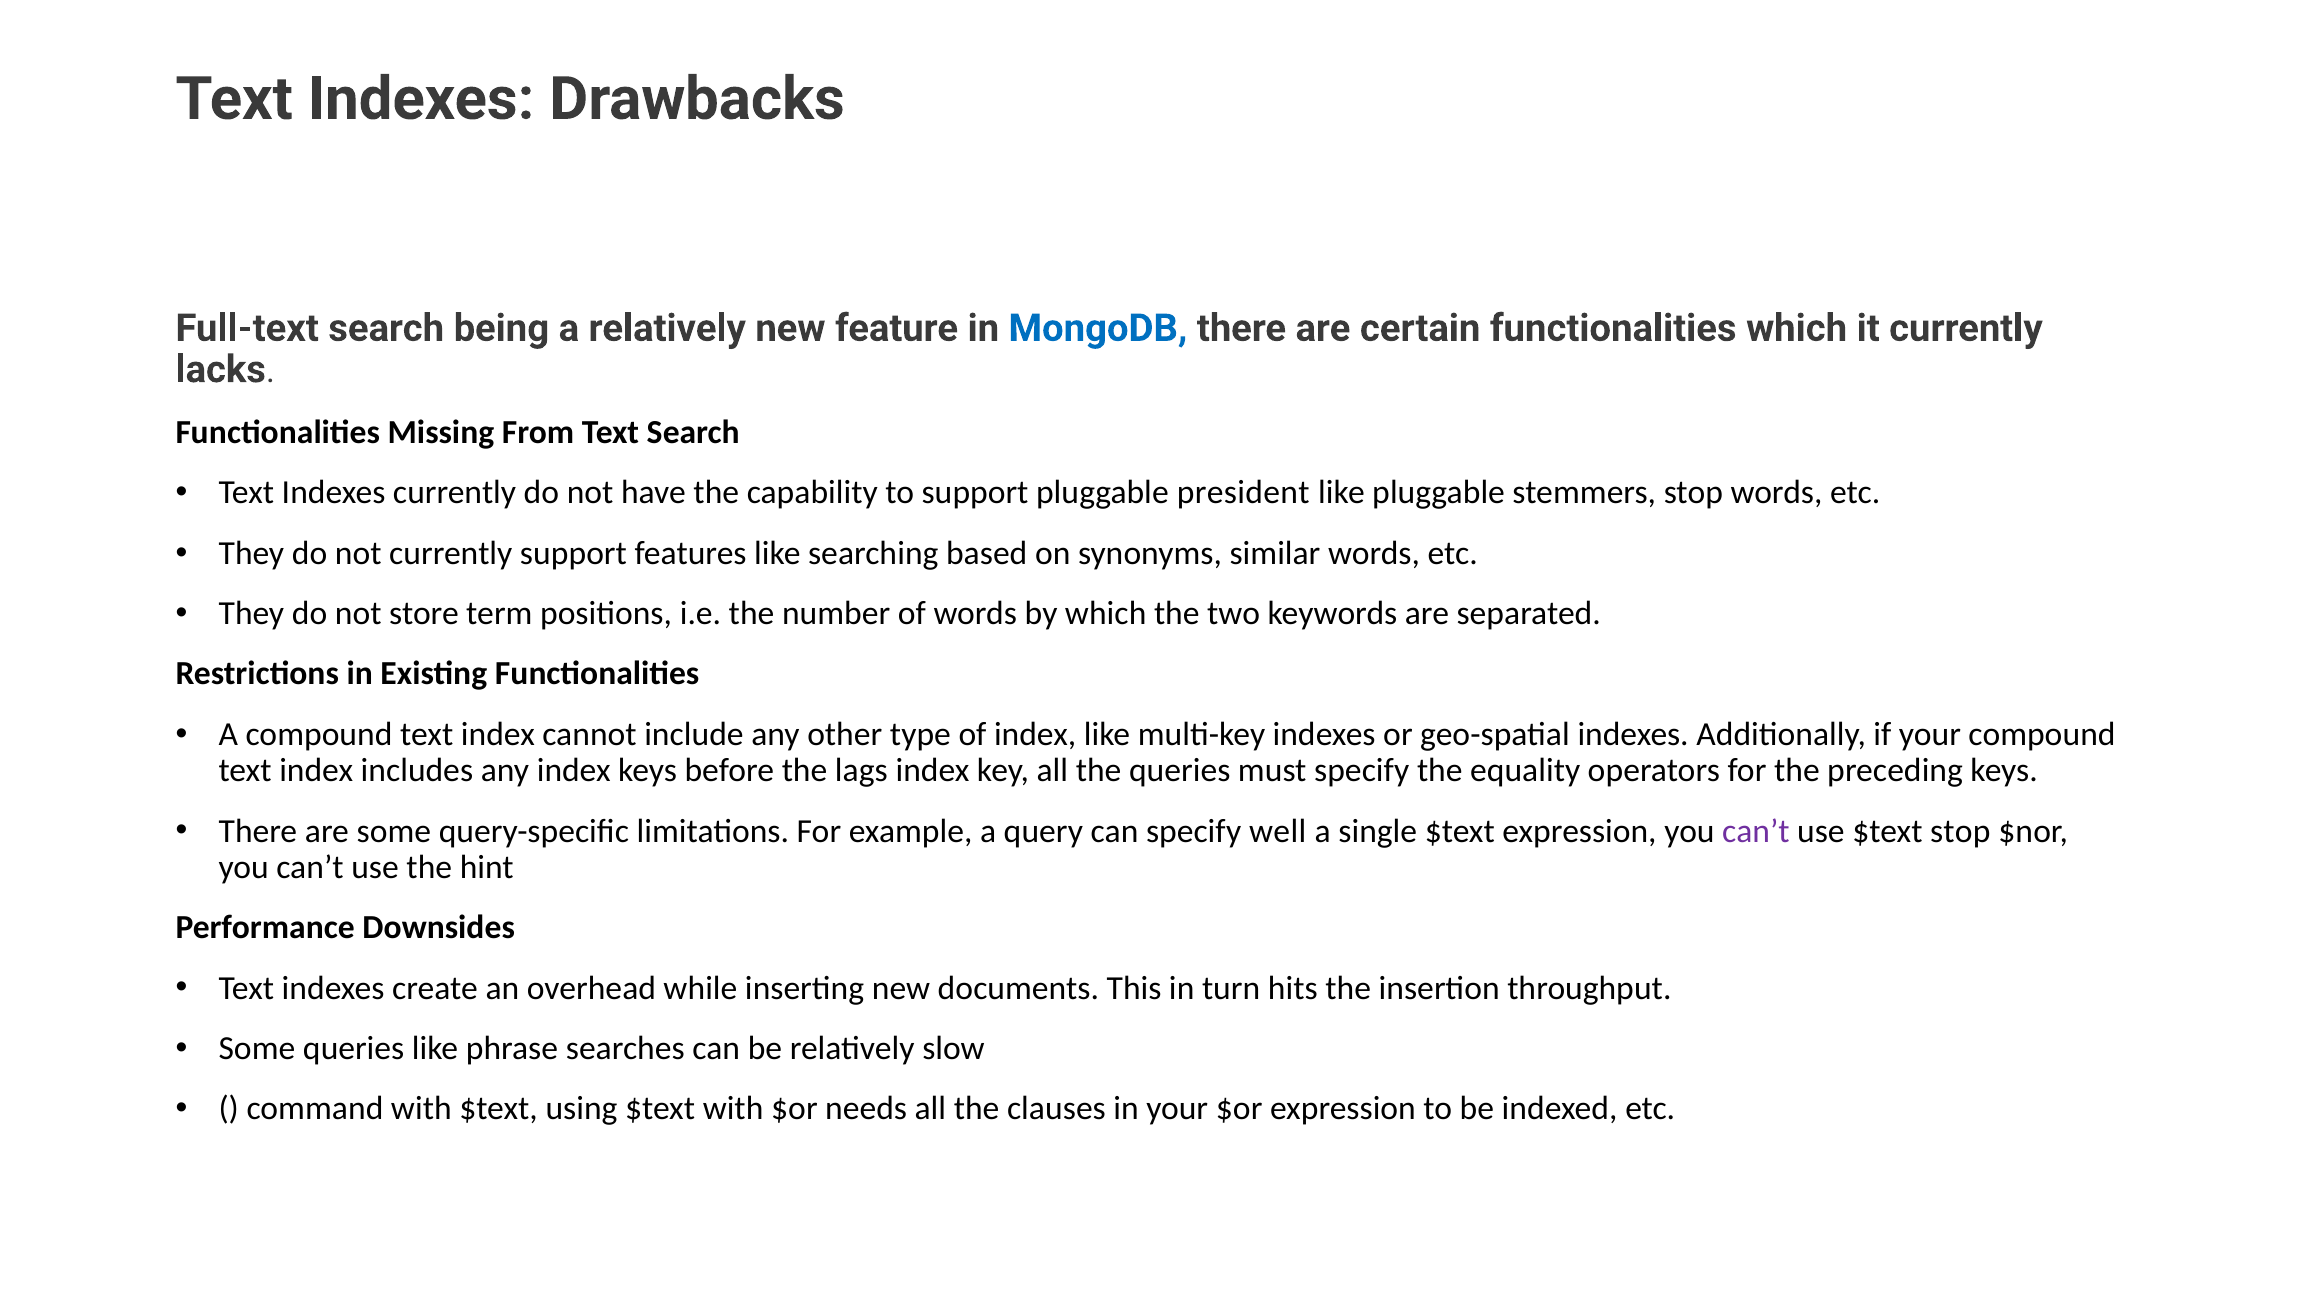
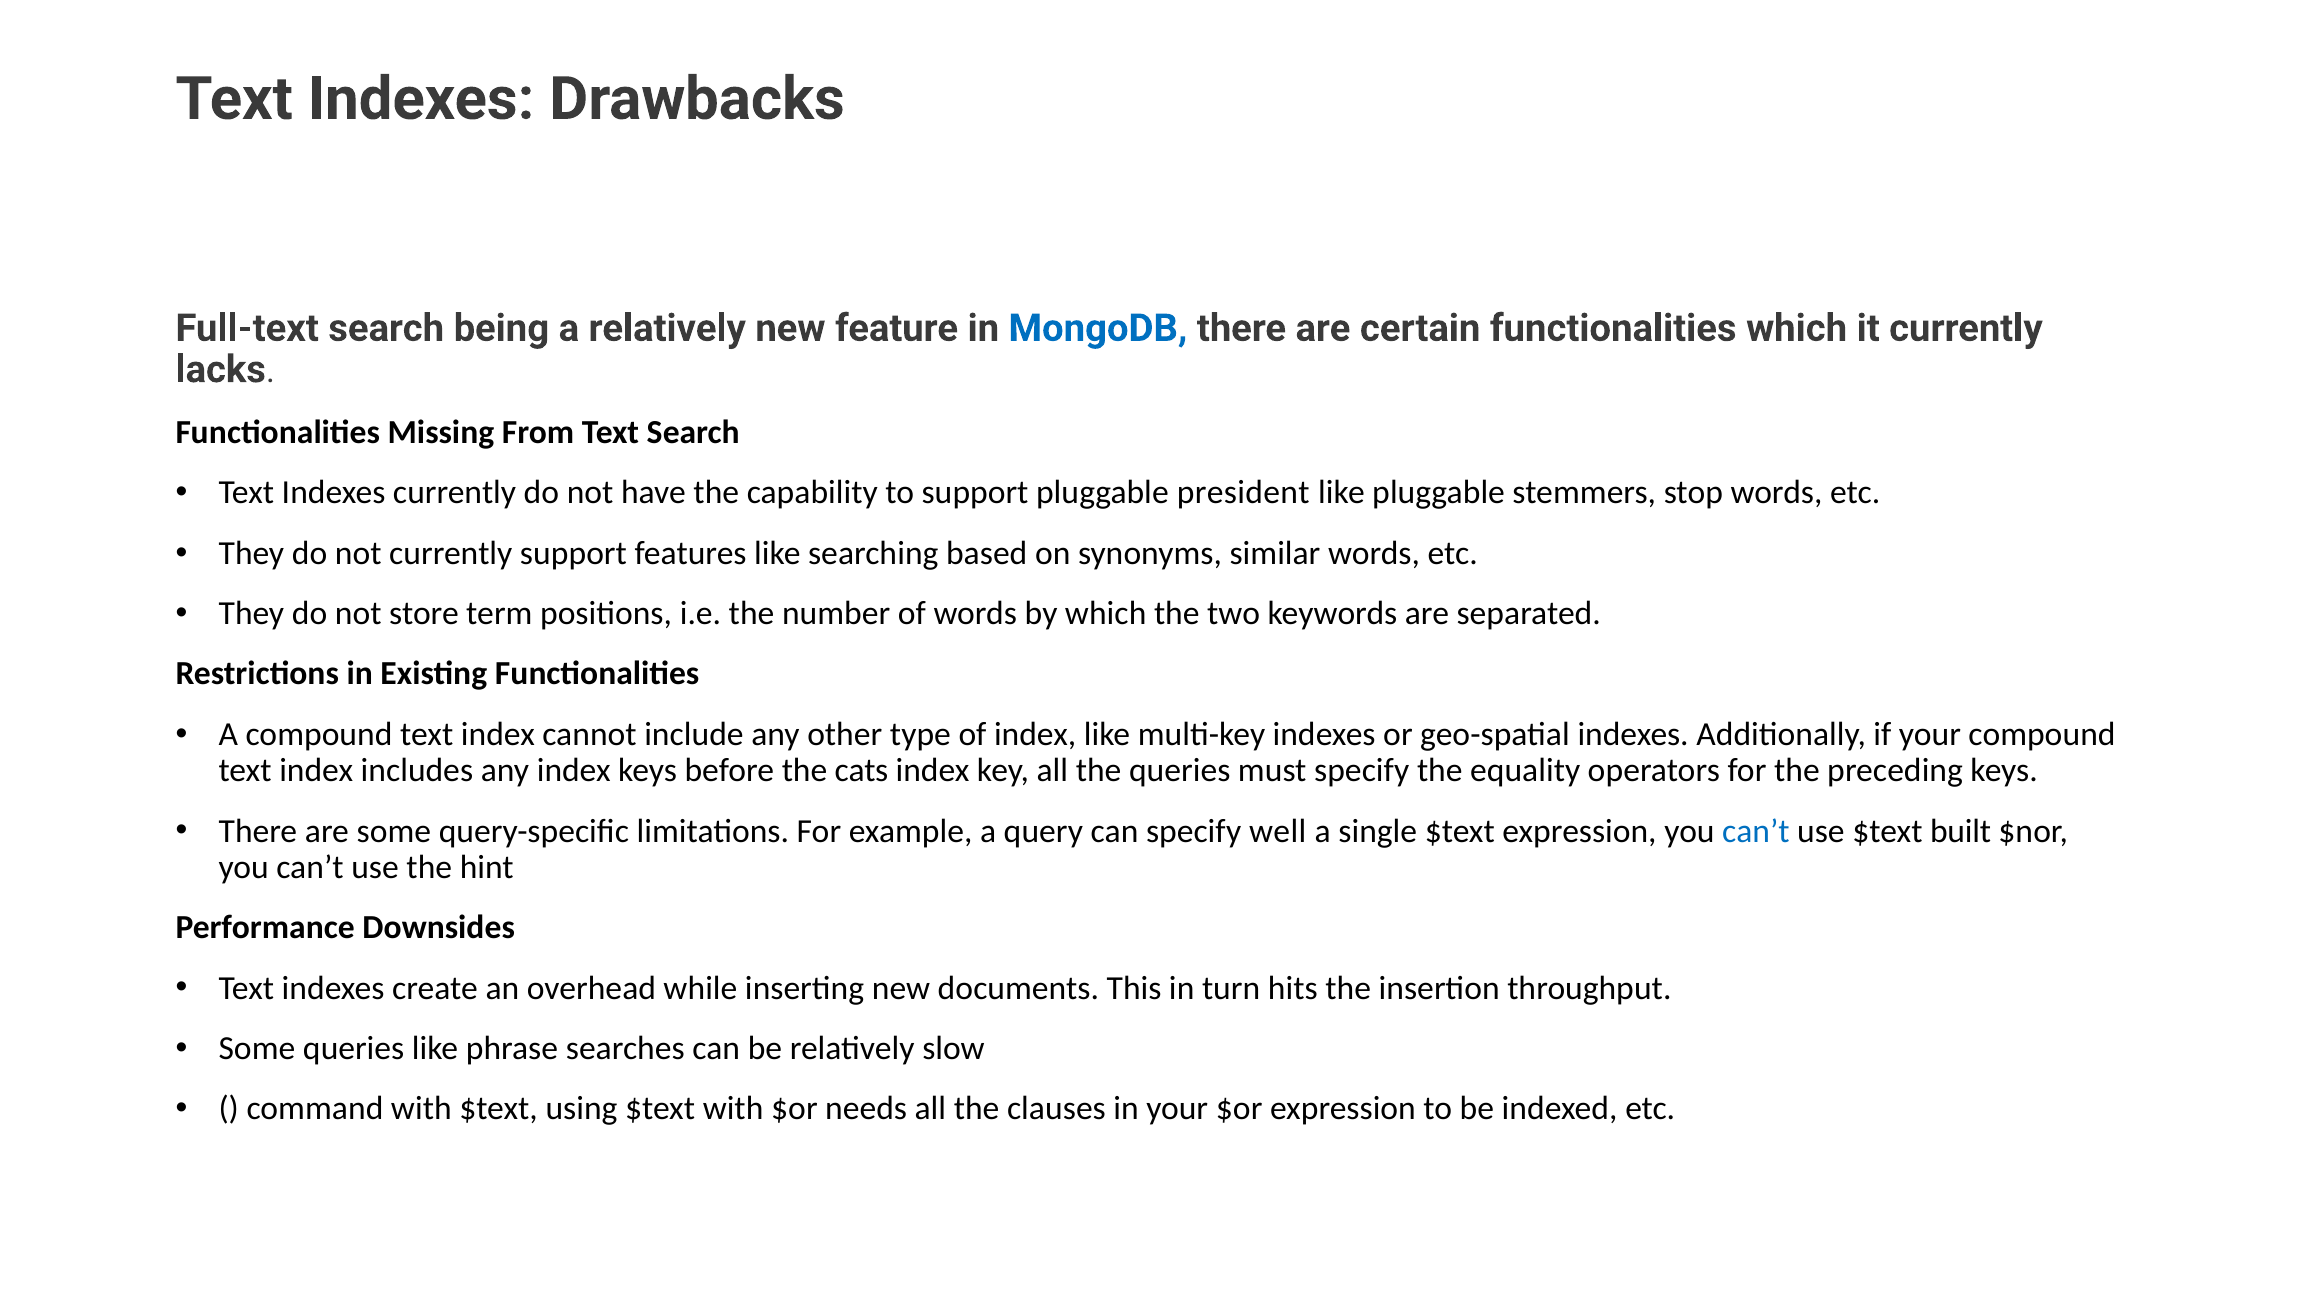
lags: lags -> cats (862, 771)
can’t colour: purple -> blue (1756, 831)
$text stop: stop -> built (1961, 831)
